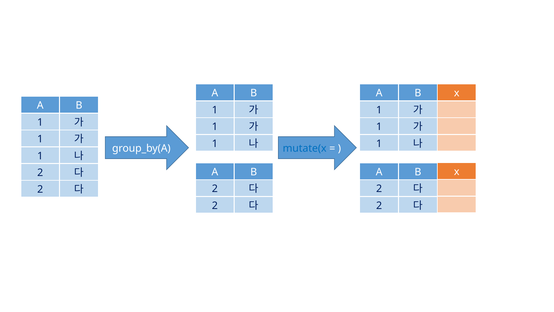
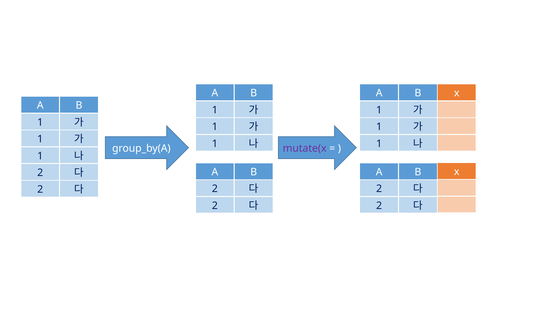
mutate(x colour: blue -> purple (305, 148)
